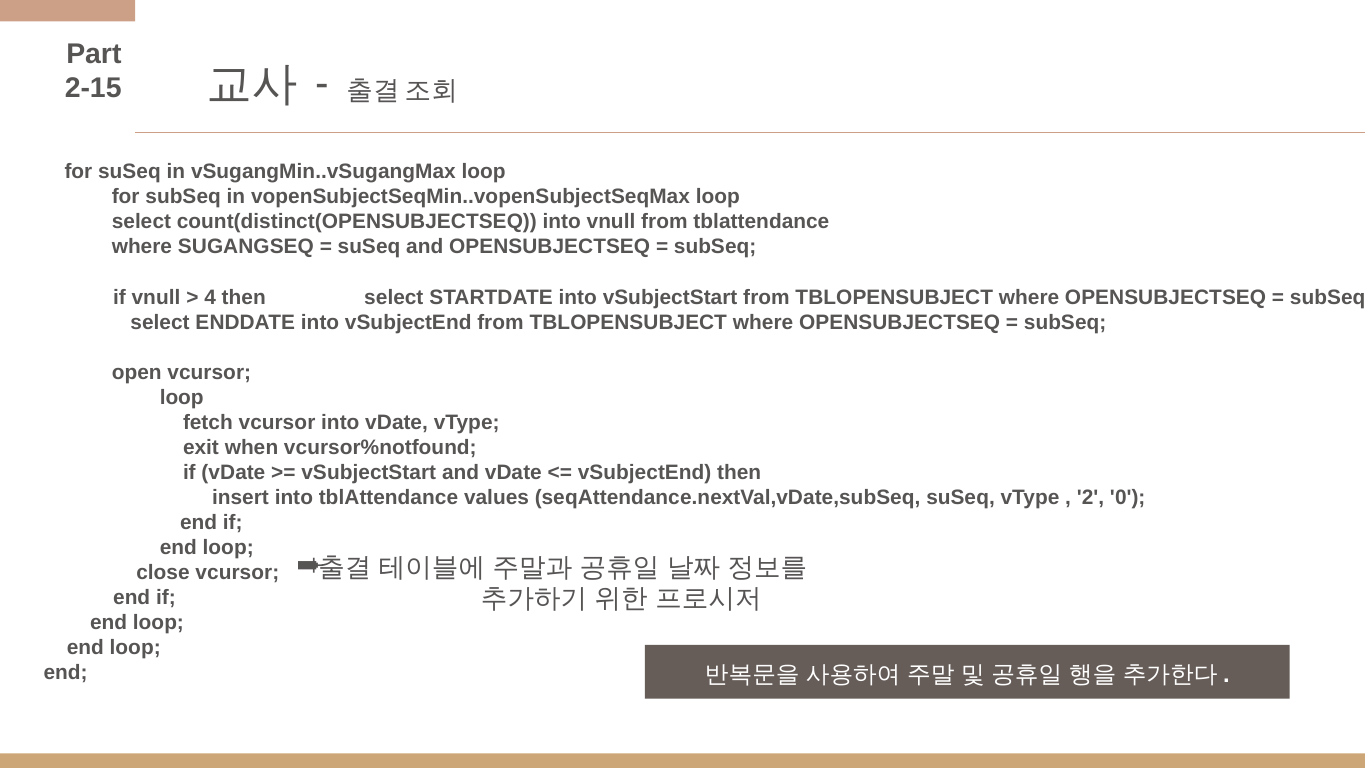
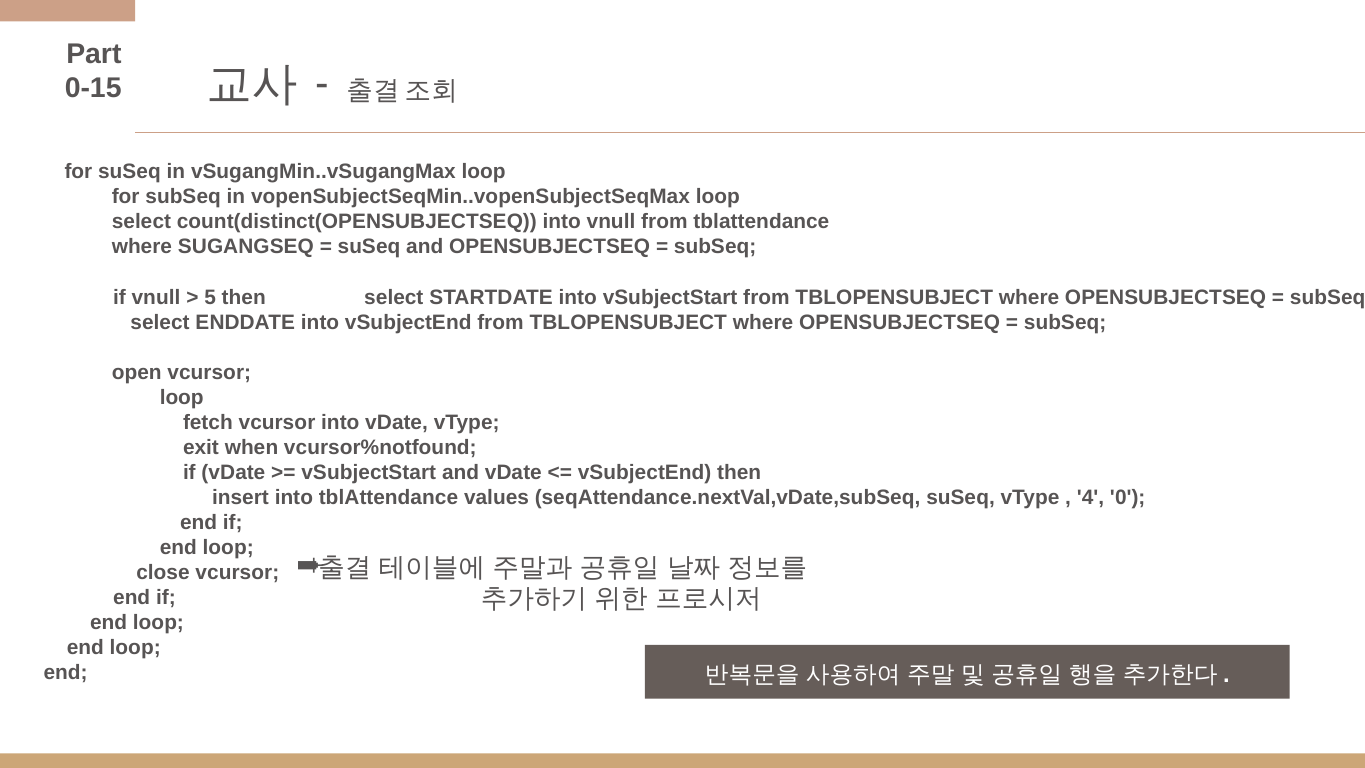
2-15: 2-15 -> 0-15 (93, 88)
4: 4 -> 5 (210, 297)
2: 2 -> 4 (1091, 497)
